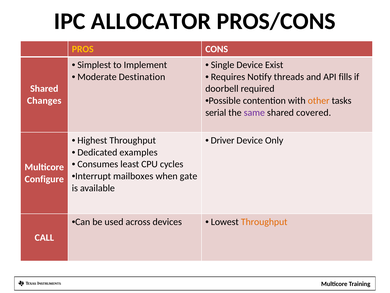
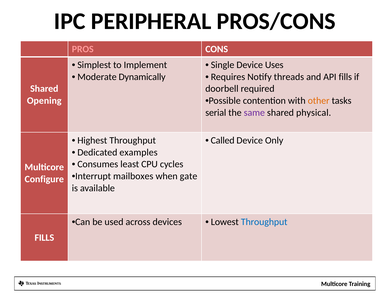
ALLOCATOR: ALLOCATOR -> PERIPHERAL (151, 21)
PROS colour: yellow -> pink (83, 49)
Exist: Exist -> Uses (274, 65)
Destination: Destination -> Dynamically (142, 77)
Changes: Changes -> Opening (44, 101)
covered: covered -> physical (314, 112)
Driver: Driver -> Called (223, 140)
Throughput colour: orange -> blue (264, 221)
CALL: CALL -> FILLS (44, 237)
